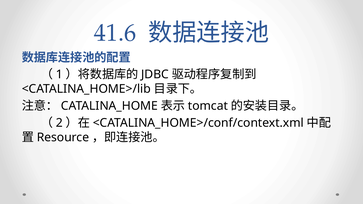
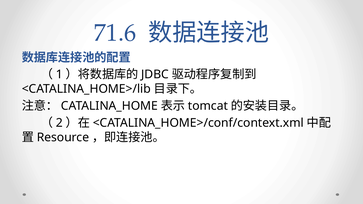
41.6: 41.6 -> 71.6 (115, 33)
